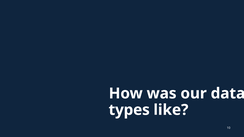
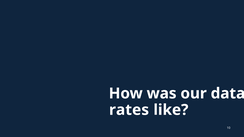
types: types -> rates (129, 110)
